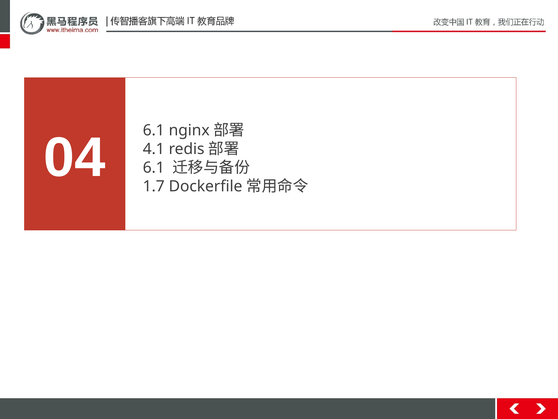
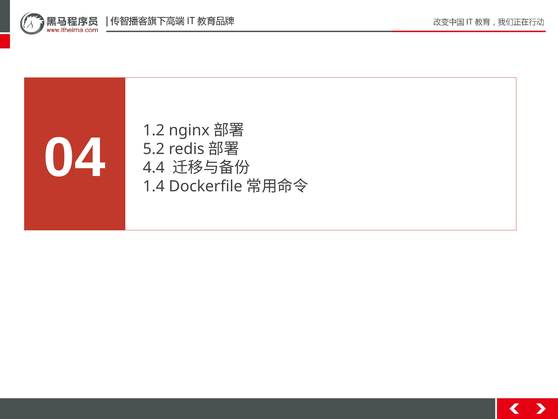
6.1: 6.1 -> 1.2 (154, 130)
4.1: 4.1 -> 5.2 (154, 149)
6.1: 6.1 -> 4.4 (154, 167)
1.7: 1.7 -> 1.4 (154, 186)
